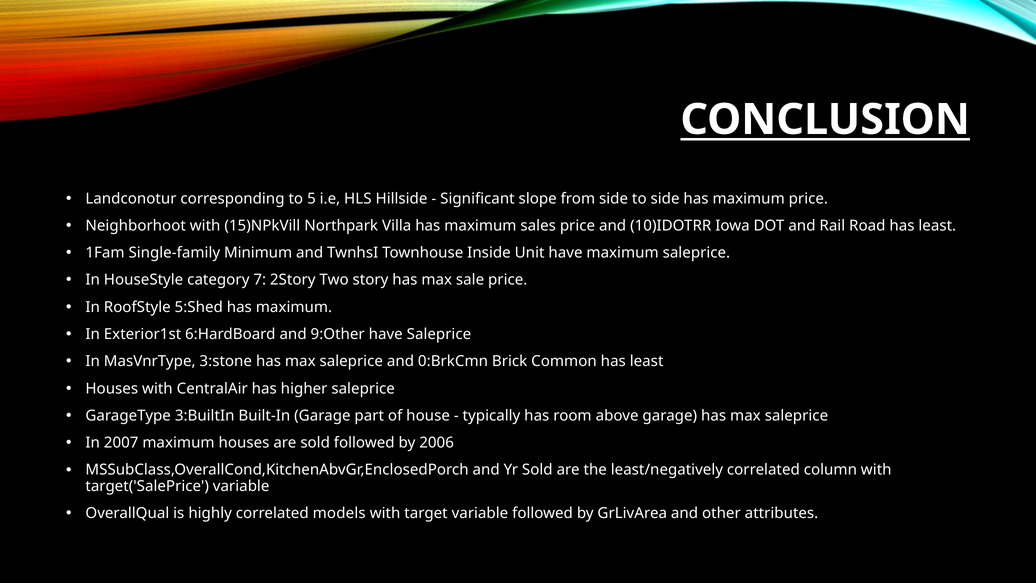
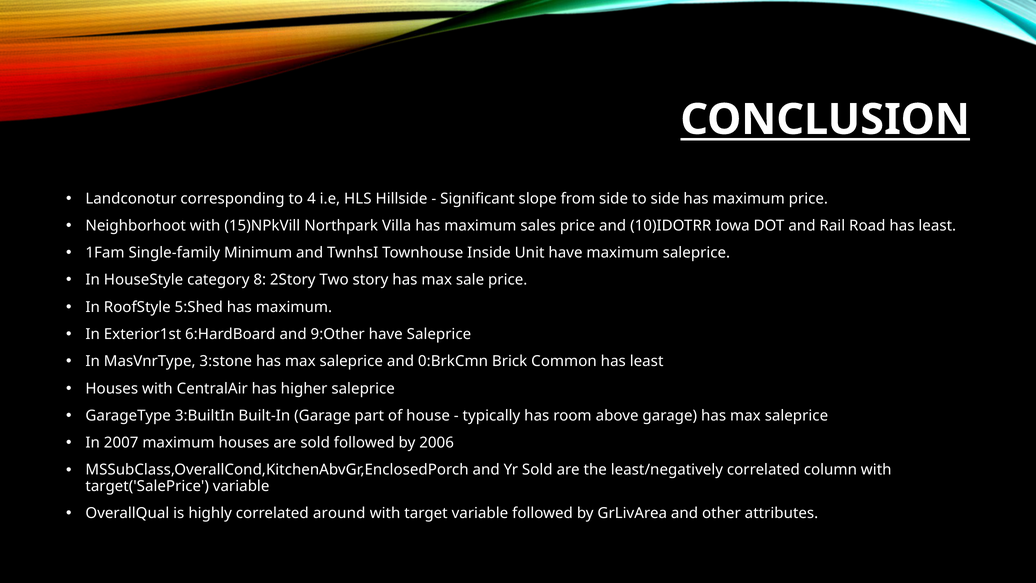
5: 5 -> 4 (311, 198)
7: 7 -> 8 (260, 280)
models: models -> around (339, 513)
